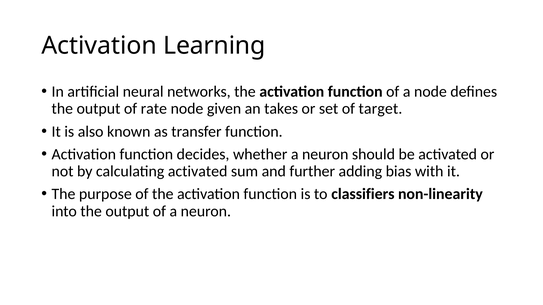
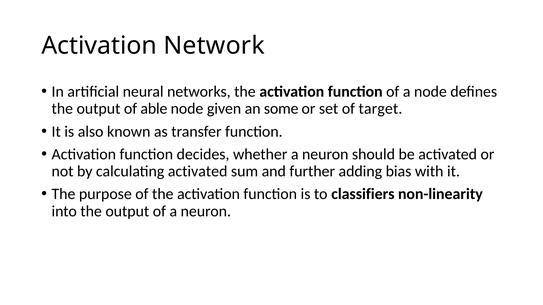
Learning: Learning -> Network (214, 46)
rate: rate -> able (154, 109)
takes: takes -> some (281, 109)
